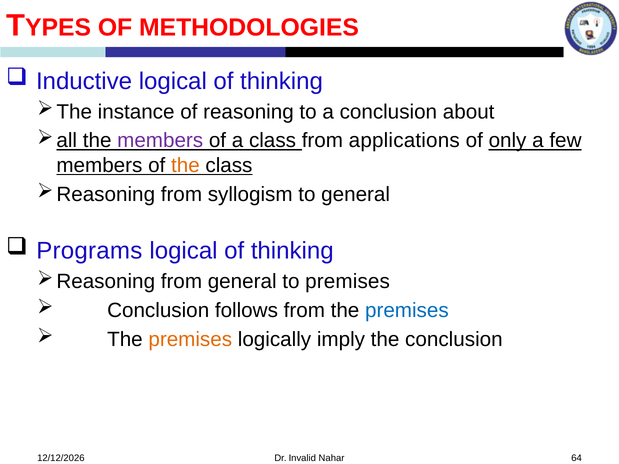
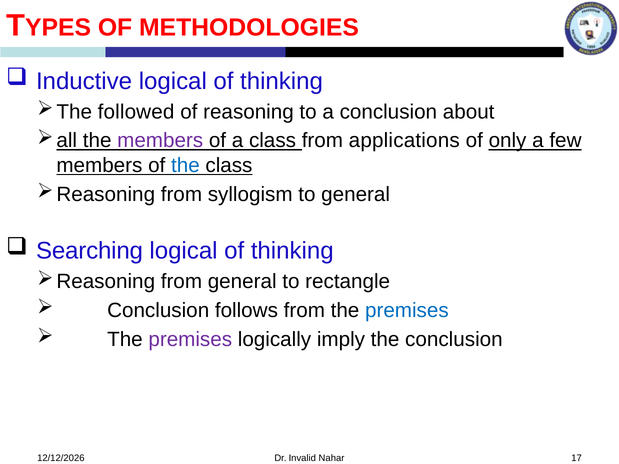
instance: instance -> followed (136, 112)
the colour: orange -> blue (185, 165)
Programs: Programs -> Searching (89, 251)
to premises: premises -> rectangle (348, 282)
premises colour: orange -> purple (190, 339)
64: 64 -> 17 (577, 458)
